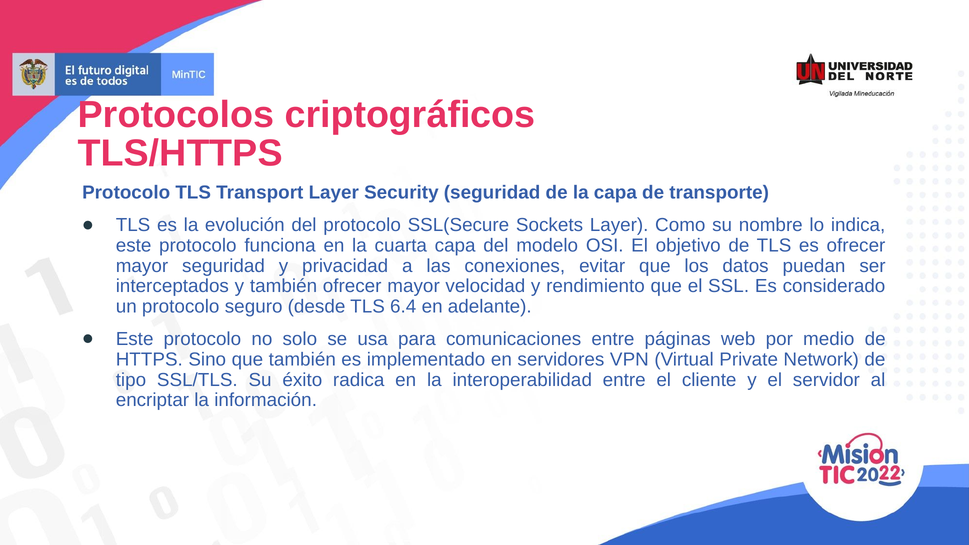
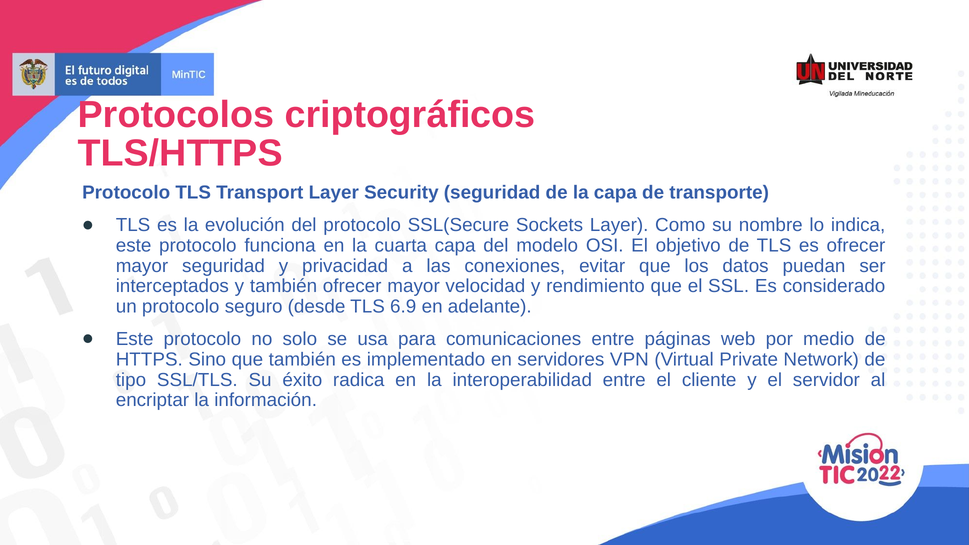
6.4: 6.4 -> 6.9 (403, 307)
